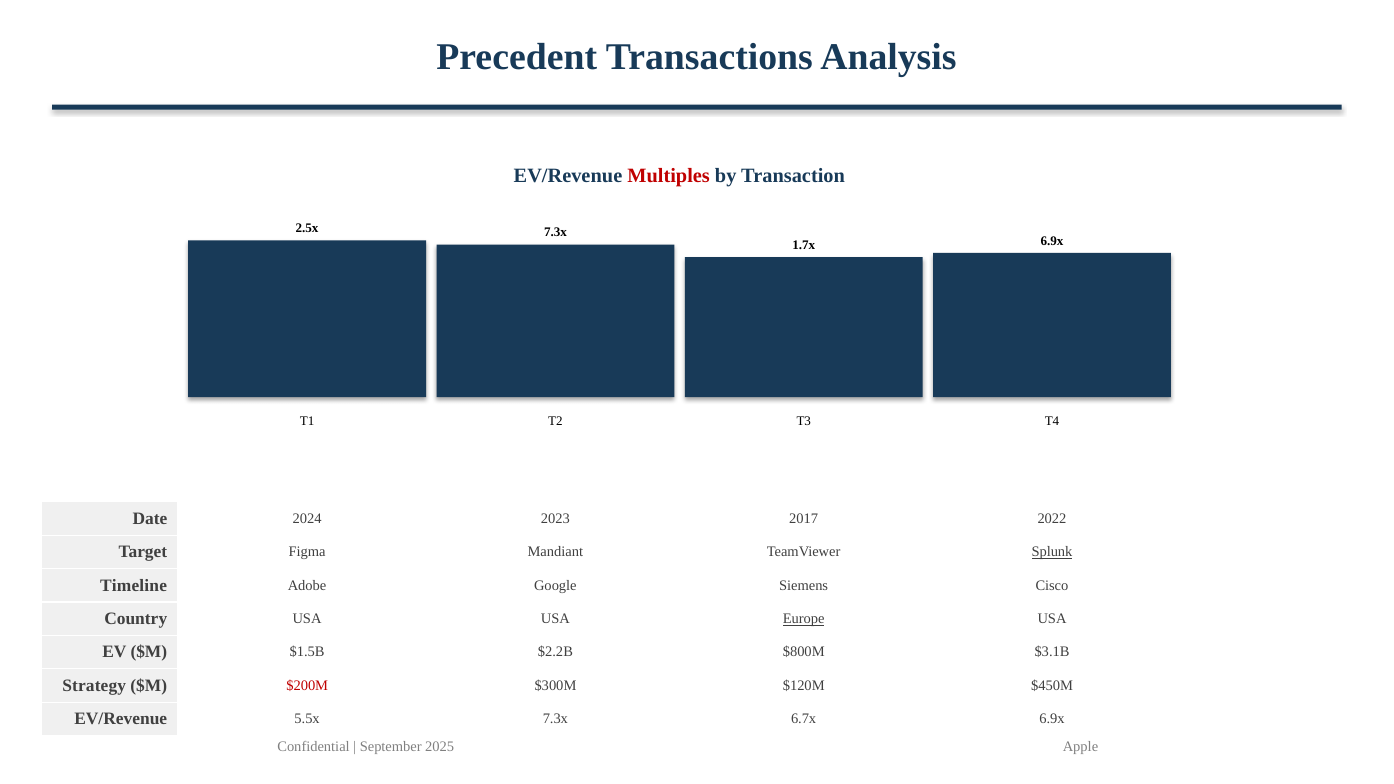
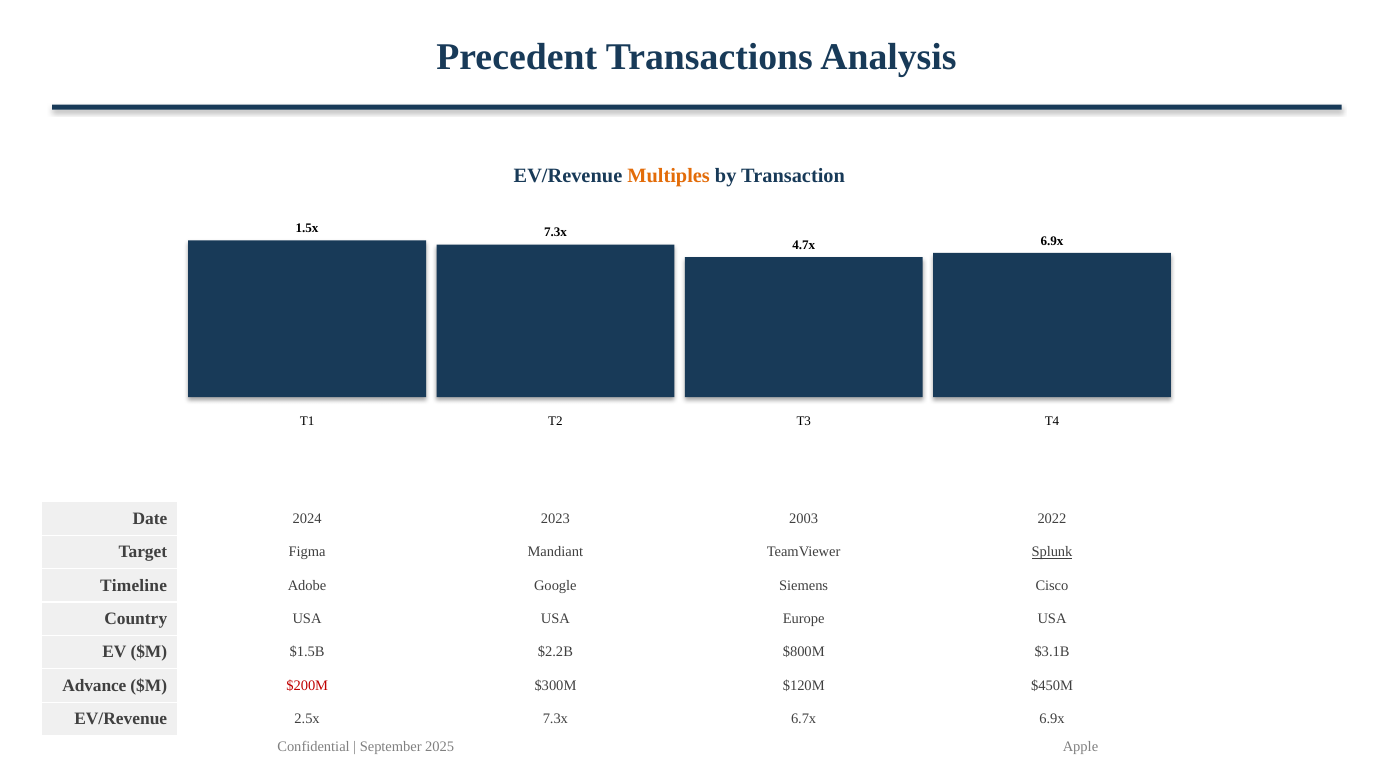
Multiples colour: red -> orange (669, 176)
2.5x: 2.5x -> 1.5x (307, 228)
1.7x: 1.7x -> 4.7x (804, 245)
2017: 2017 -> 2003 (804, 519)
Europe underline: present -> none (804, 619)
Strategy: Strategy -> Advance (94, 686)
5.5x: 5.5x -> 2.5x (307, 719)
